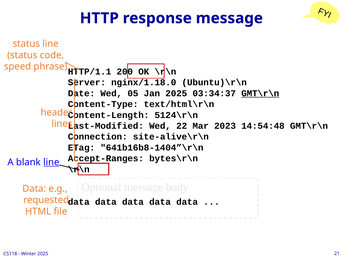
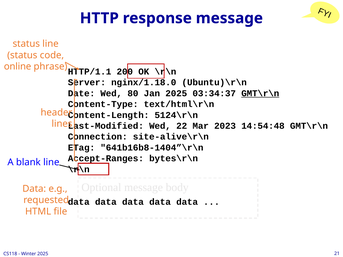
speed: speed -> online (18, 67)
05: 05 -> 80 (133, 93)
line underline: present -> none (51, 162)
